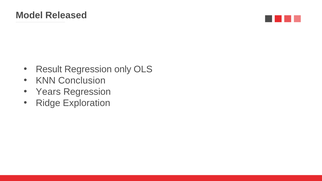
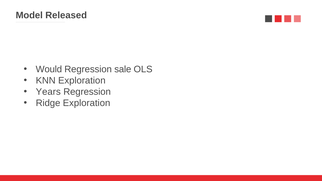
Result: Result -> Would (49, 69)
only: only -> sale (123, 69)
KNN Conclusion: Conclusion -> Exploration (82, 81)
